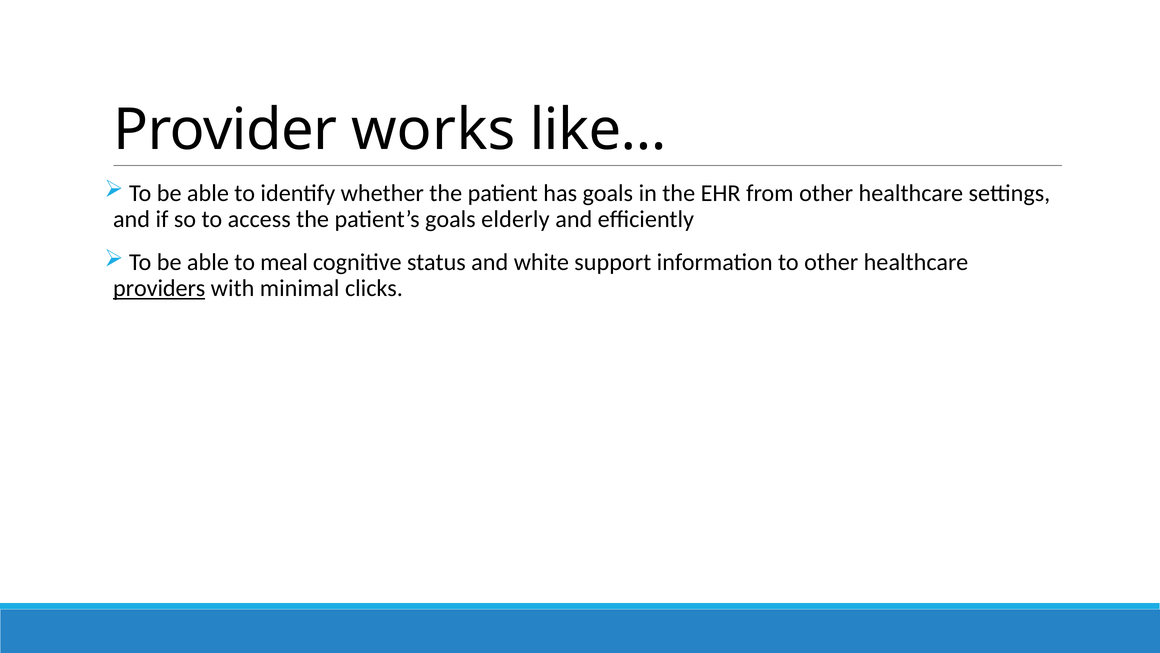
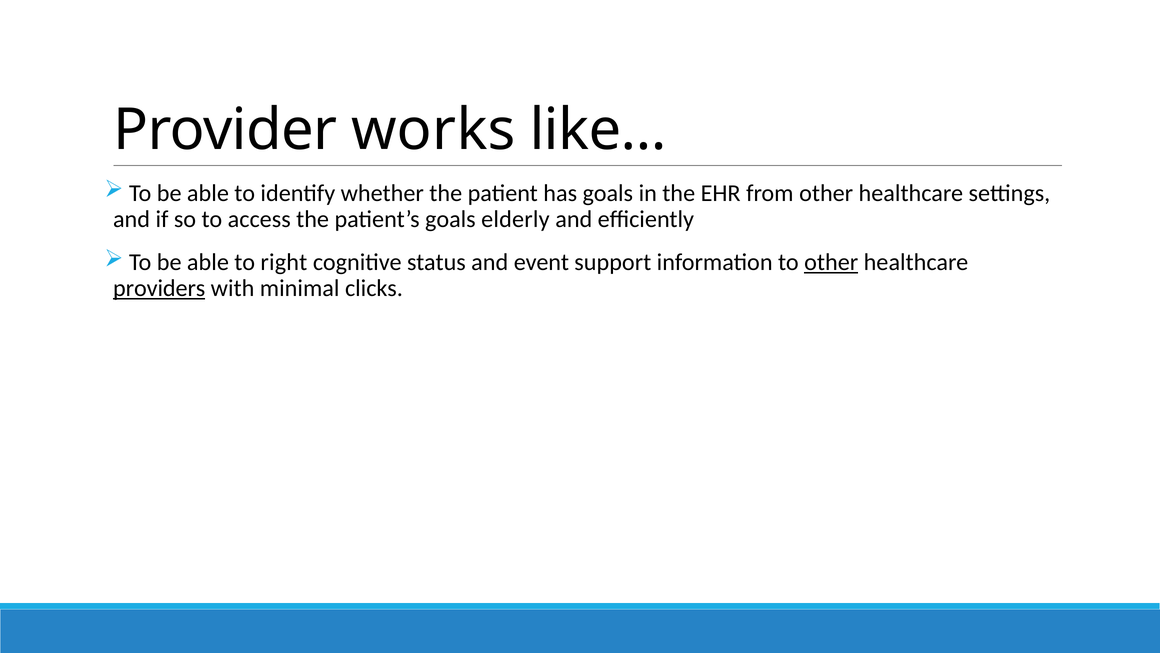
meal: meal -> right (284, 262)
white: white -> event (541, 262)
other underline: none -> present (831, 262)
